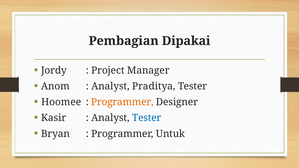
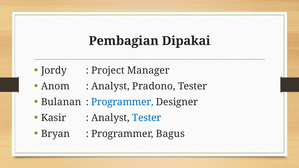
Praditya: Praditya -> Pradono (154, 86)
Hoomee: Hoomee -> Bulanan (61, 102)
Programmer colour: orange -> blue (122, 102)
Untuk: Untuk -> Bagus (170, 134)
